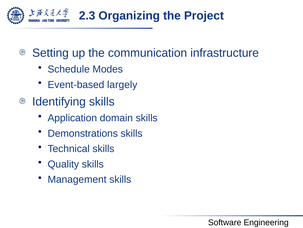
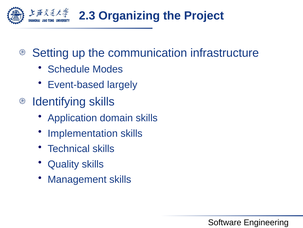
Demonstrations: Demonstrations -> Implementation (83, 133)
